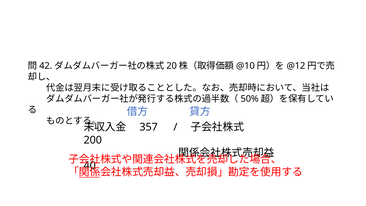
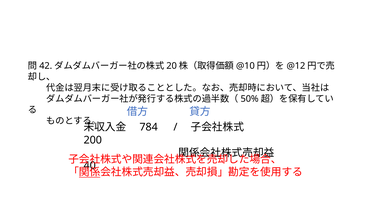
357: 357 -> 784 (149, 127)
